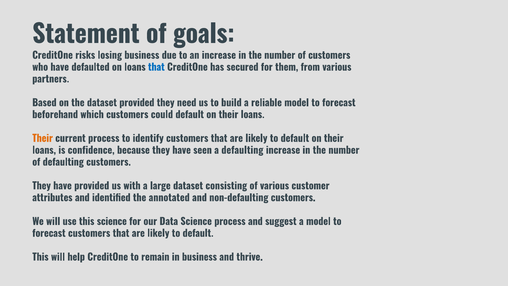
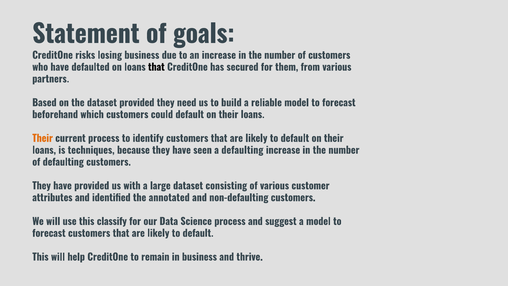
that colour: blue -> black (156, 67)
confidence: confidence -> techniques (91, 150)
this science: science -> classify (112, 221)
